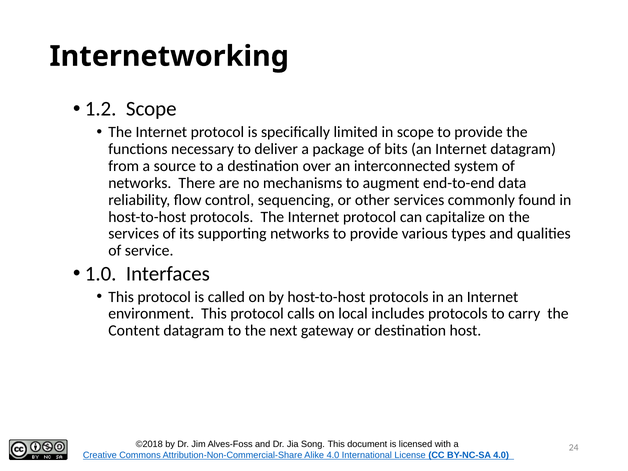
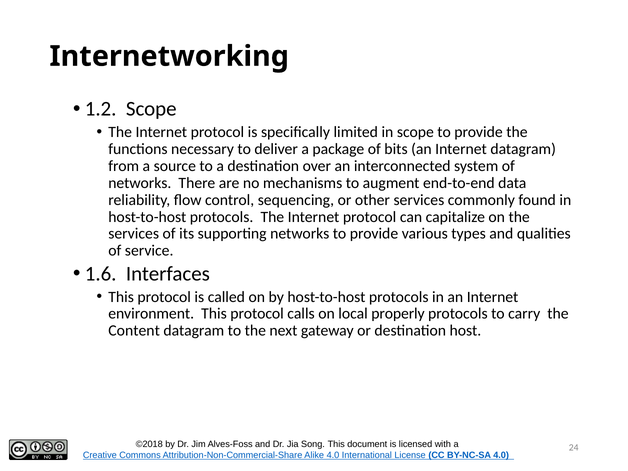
1.0: 1.0 -> 1.6 (101, 274)
includes: includes -> properly (398, 314)
